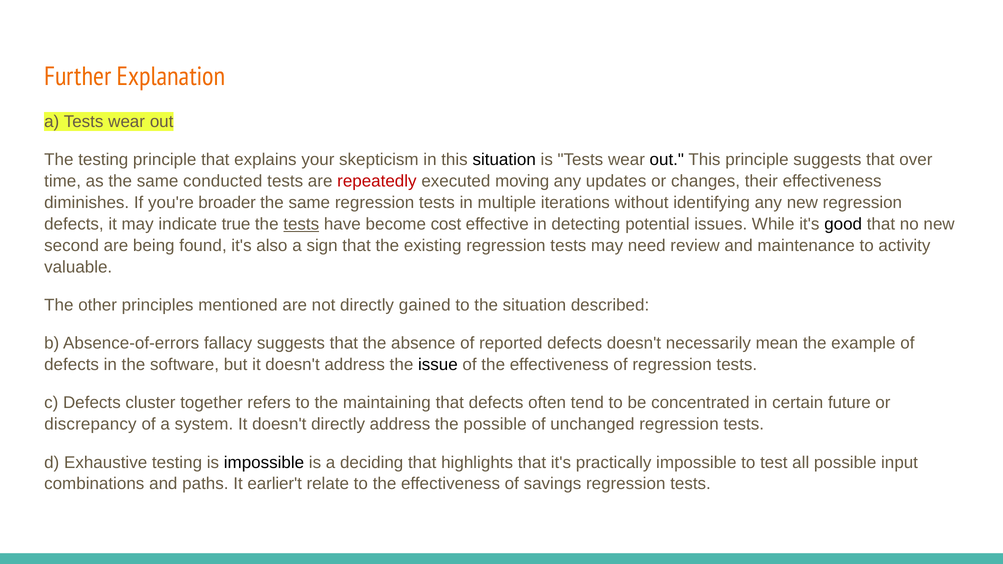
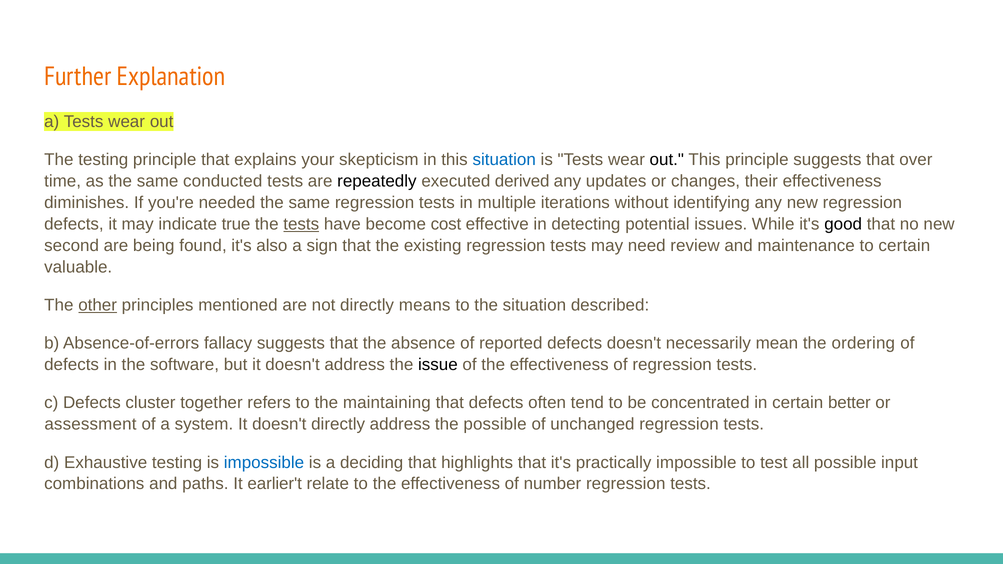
situation colour: black -> blue (504, 160)
repeatedly colour: red -> black (377, 181)
moving: moving -> derived (522, 181)
broader: broader -> needed (227, 203)
to activity: activity -> certain (904, 246)
other underline: none -> present (98, 305)
gained: gained -> means (425, 305)
example: example -> ordering (863, 343)
future: future -> better (849, 403)
discrepancy: discrepancy -> assessment (90, 424)
impossible colour: black -> blue (264, 463)
savings: savings -> number (552, 484)
